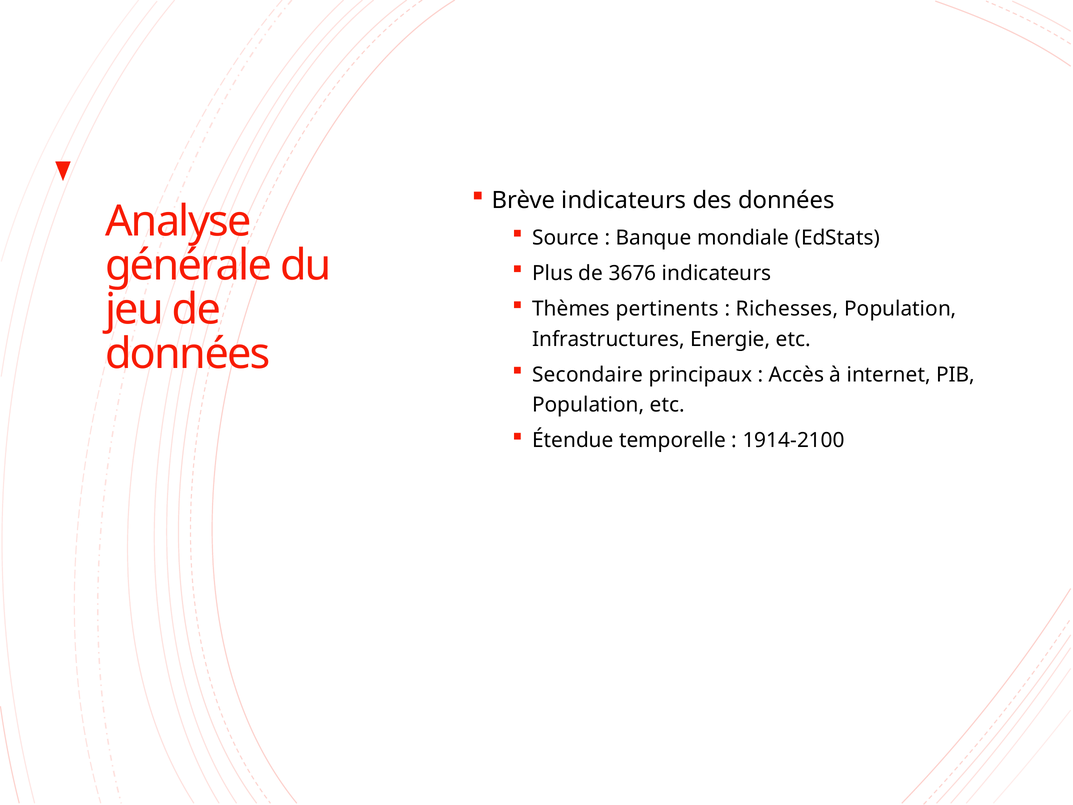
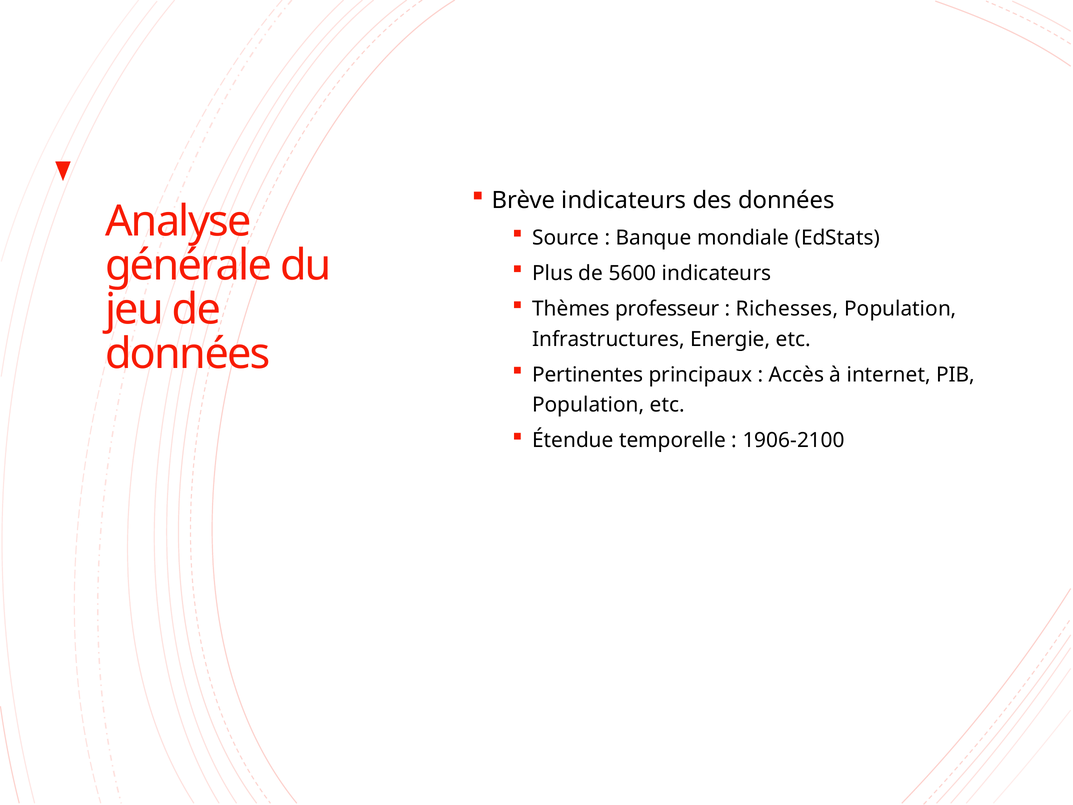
3676: 3676 -> 5600 (633, 273)
pertinents: pertinents -> professeur (667, 309)
Secondaire: Secondaire -> Pertinentes (588, 375)
1914-2100: 1914-2100 -> 1906-2100 (794, 440)
